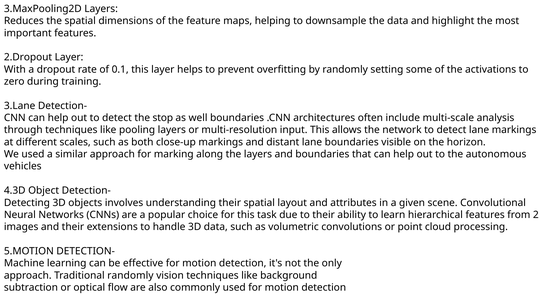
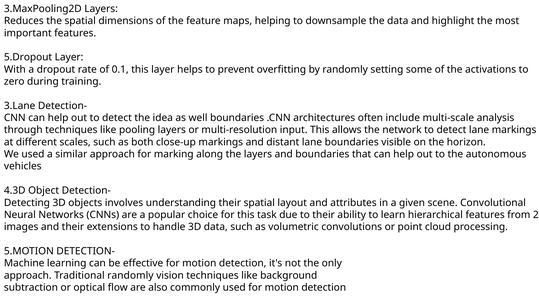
2.Dropout: 2.Dropout -> 5.Dropout (28, 57)
stop: stop -> idea (163, 118)
